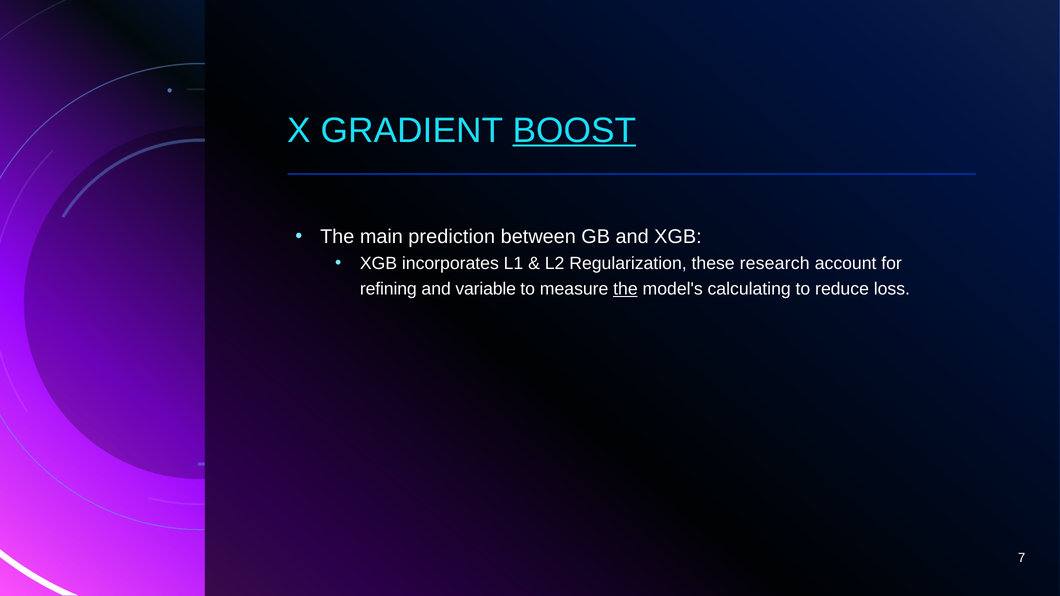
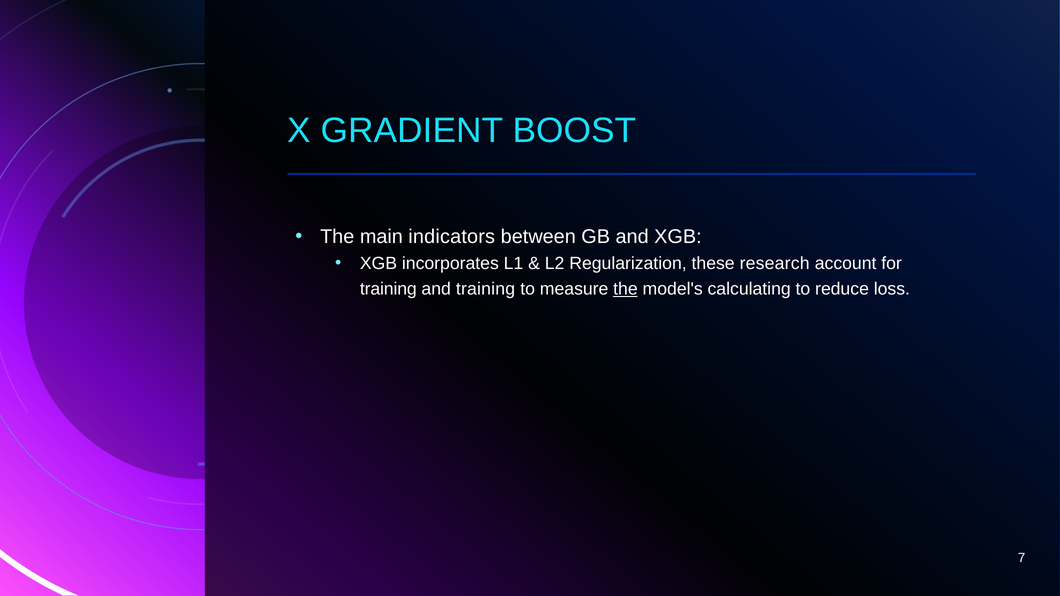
BOOST underline: present -> none (574, 131)
prediction: prediction -> indicators (452, 237)
refining: refining -> training (388, 289)
and variable: variable -> training (486, 289)
